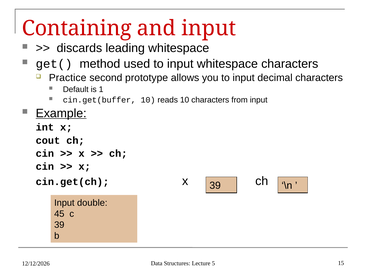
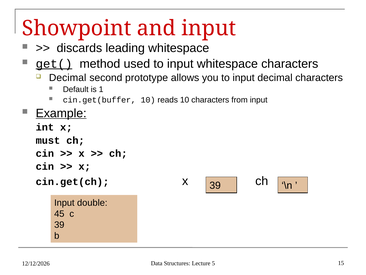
Containing: Containing -> Showpoint (77, 28)
get( underline: none -> present (54, 64)
Practice: Practice -> Decimal (68, 78)
cout: cout -> must (48, 140)
